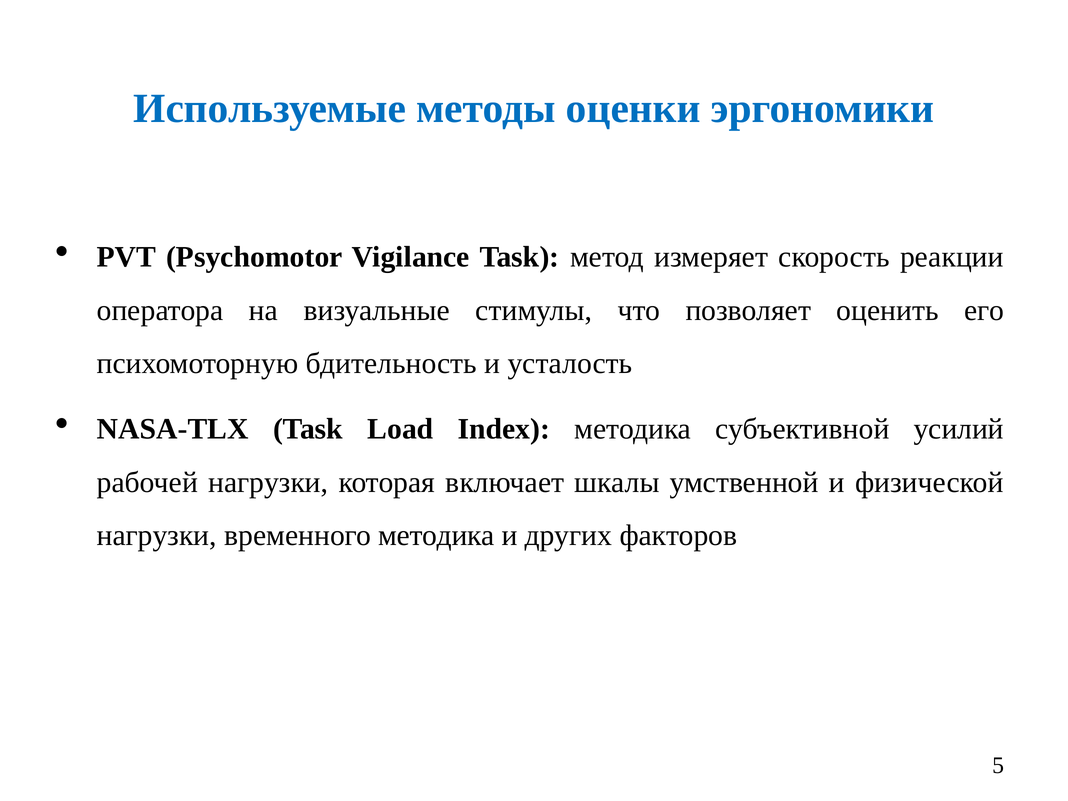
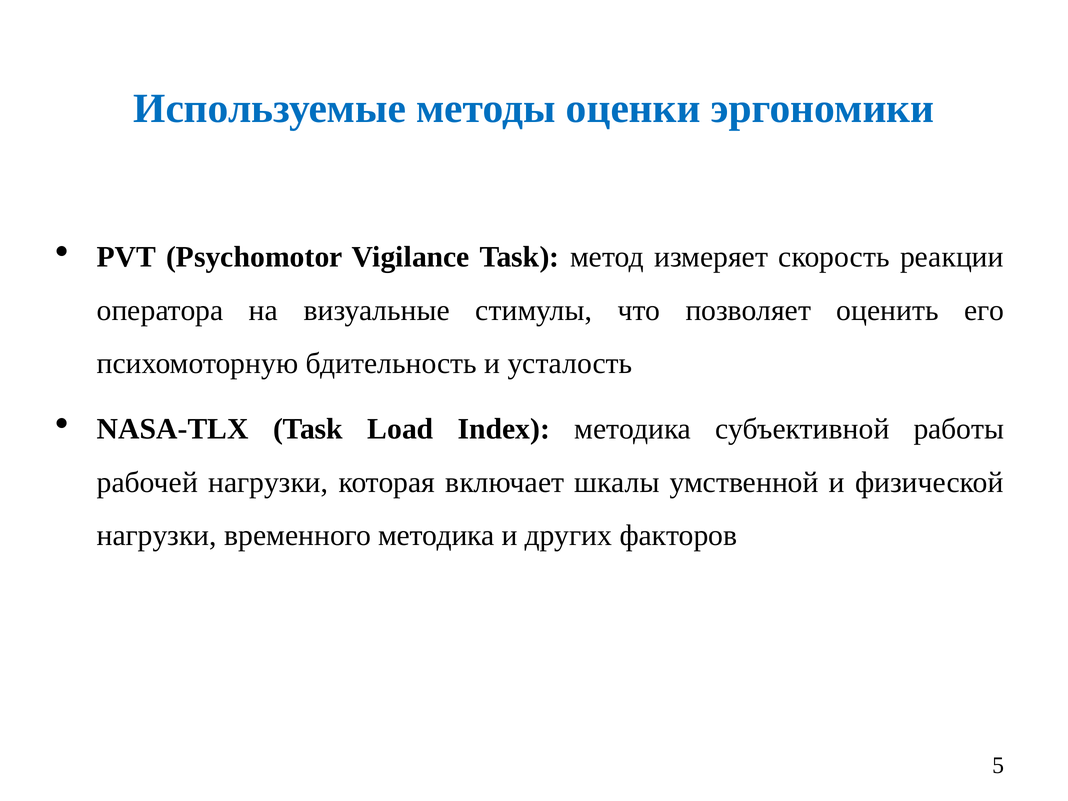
усилий: усилий -> работы (959, 429)
